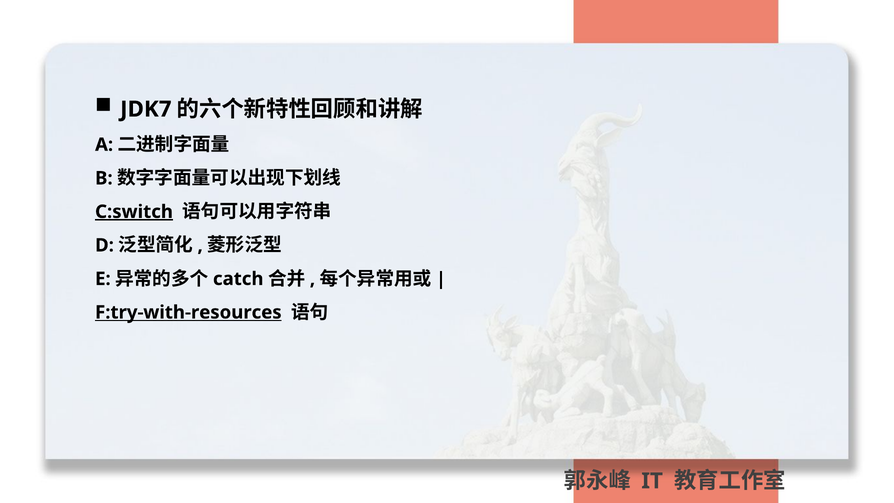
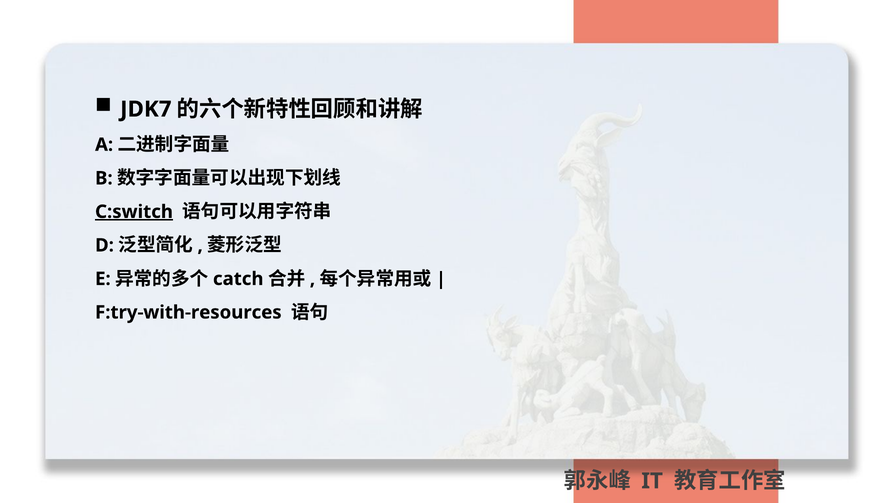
F:try-with-resources underline: present -> none (188, 312)
